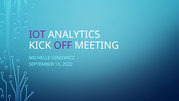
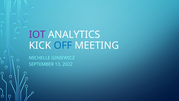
OFF colour: purple -> blue (63, 45)
